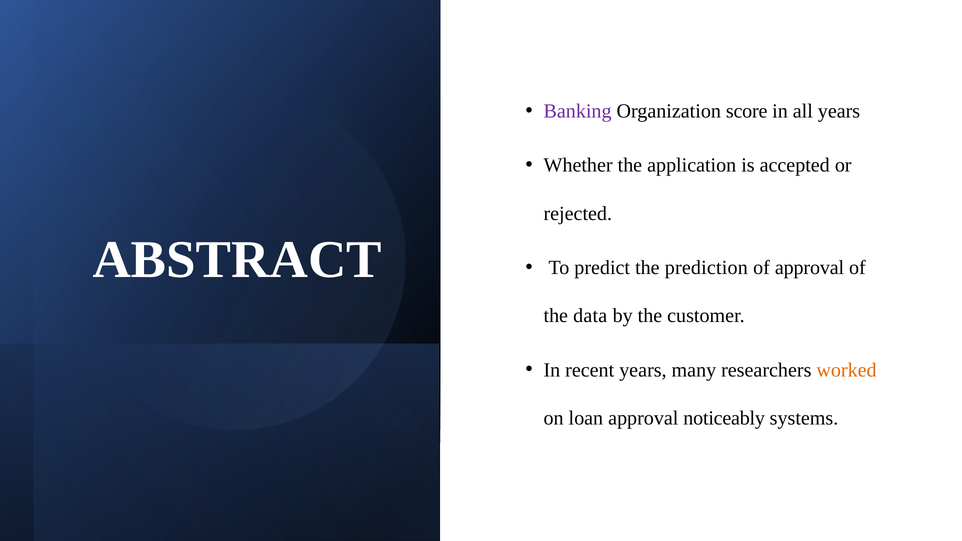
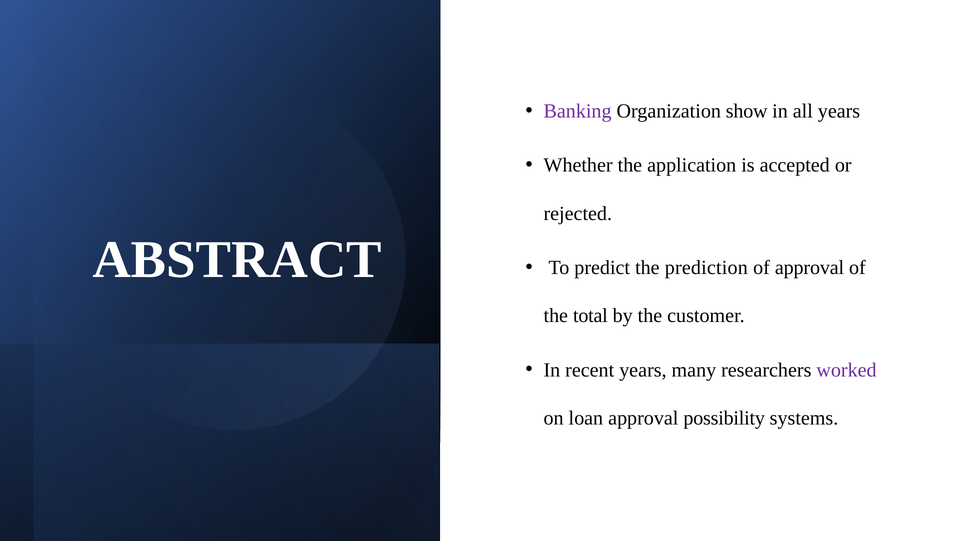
score: score -> show (747, 111)
data: data -> total (590, 316)
worked colour: orange -> purple (847, 370)
noticeably: noticeably -> possibility (724, 418)
